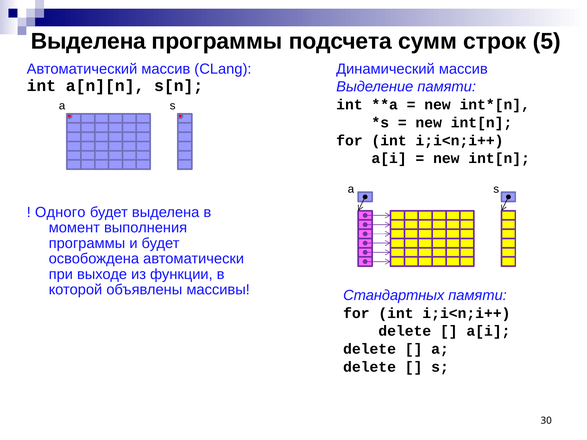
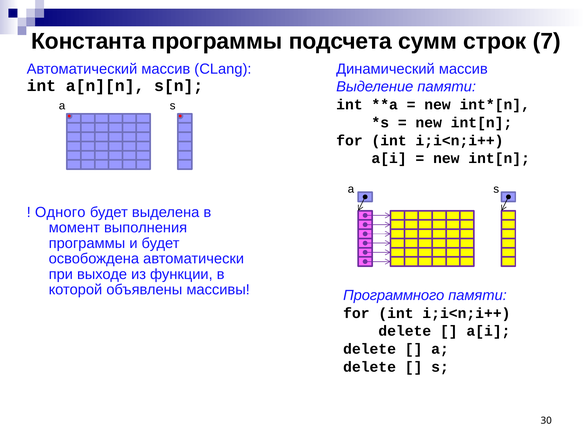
Выделена: Выделена -> Константа (88, 41)
5: 5 -> 7 (547, 41)
Стандартных: Стандартных -> Программного (394, 295)
